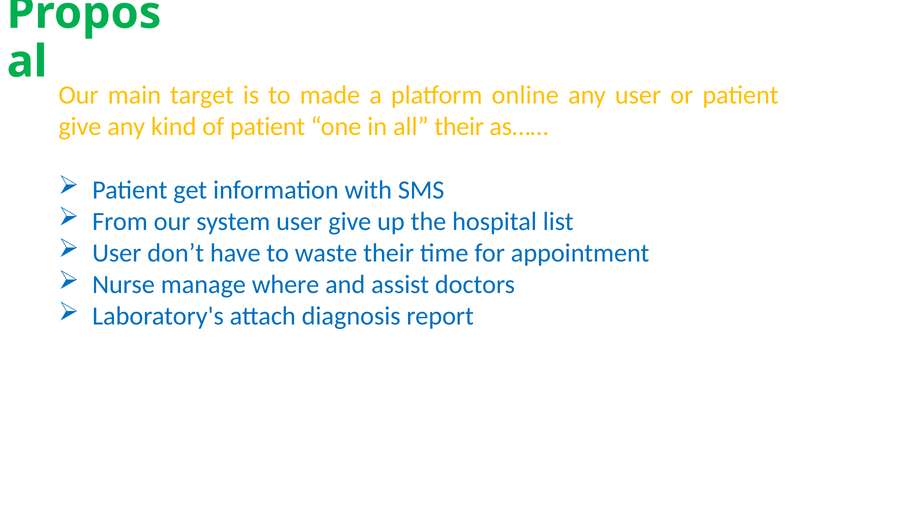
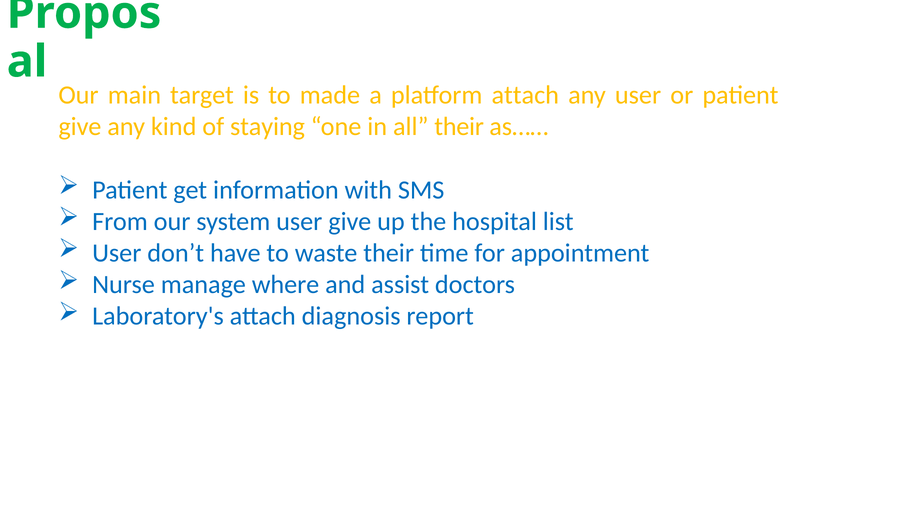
platform online: online -> attach (525, 95)
of patient: patient -> staying (268, 127)
